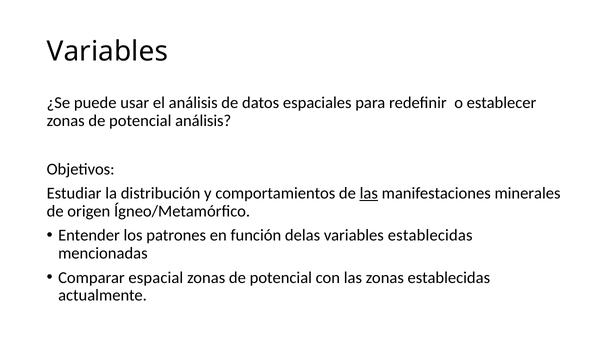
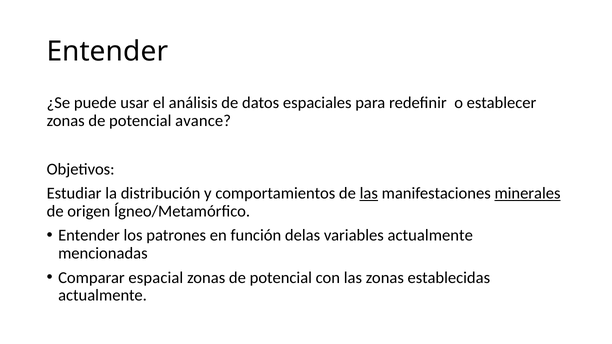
Variables: Variables -> Entender (107, 51)
potencial análisis: análisis -> avance (203, 121)
minerales underline: none -> present (528, 193)
variables establecidas: establecidas -> actualmente (430, 236)
